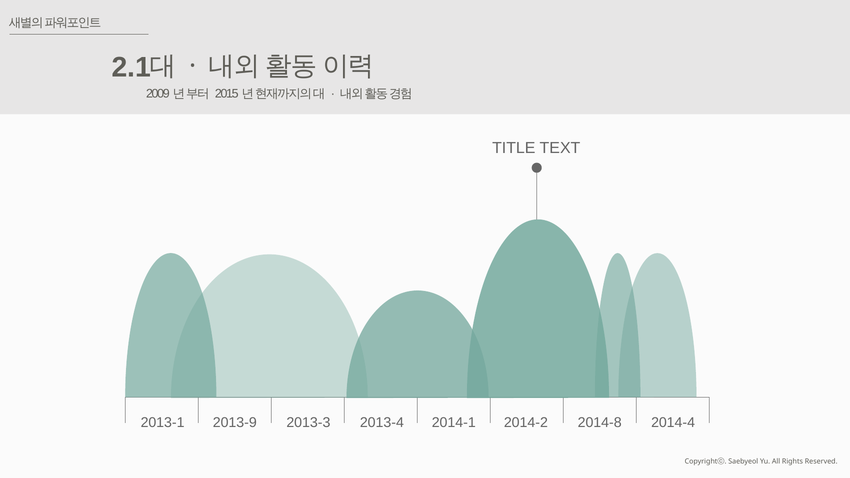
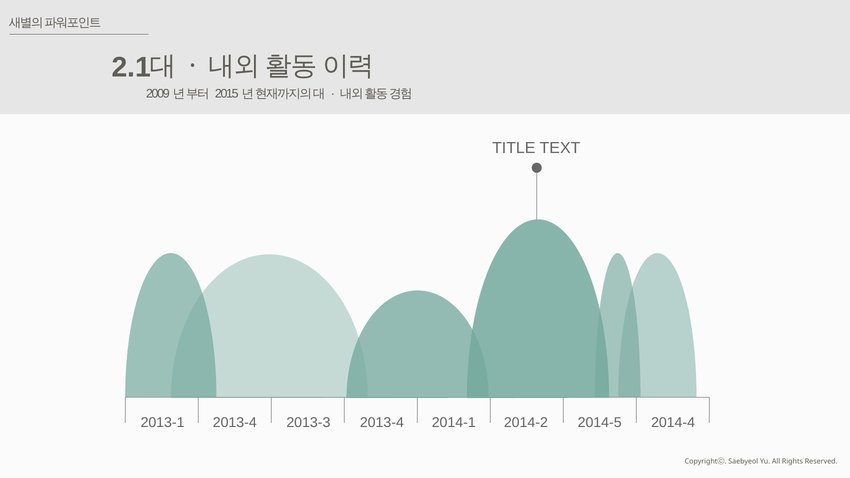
2013-1 2013-9: 2013-9 -> 2013-4 (235, 423)
2014-8: 2014-8 -> 2014-5 (600, 423)
